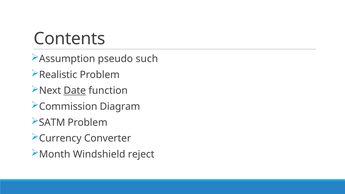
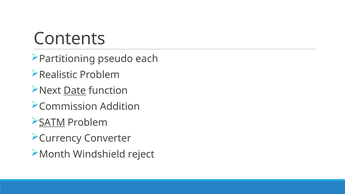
Assumption: Assumption -> Partitioning (67, 59)
such: such -> each (147, 59)
Diagram: Diagram -> Addition (120, 107)
SATM underline: none -> present (52, 123)
